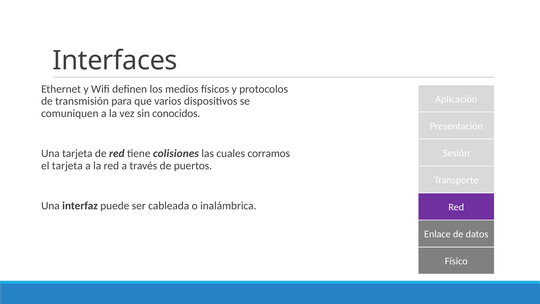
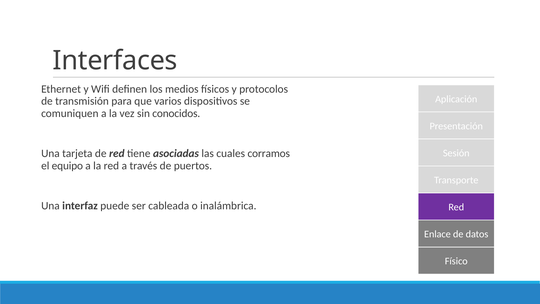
colisiones: colisiones -> asociadas (176, 153)
el tarjeta: tarjeta -> equipo (67, 165)
